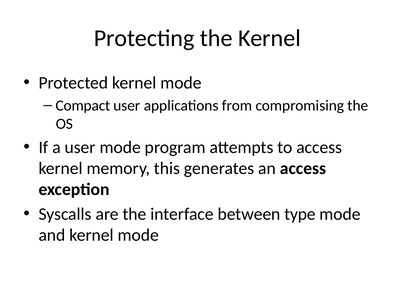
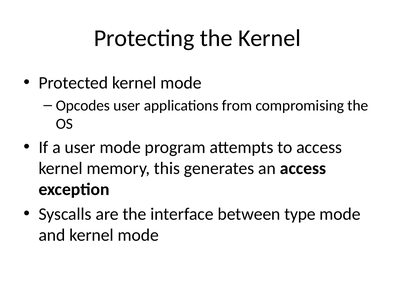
Compact: Compact -> Opcodes (83, 106)
